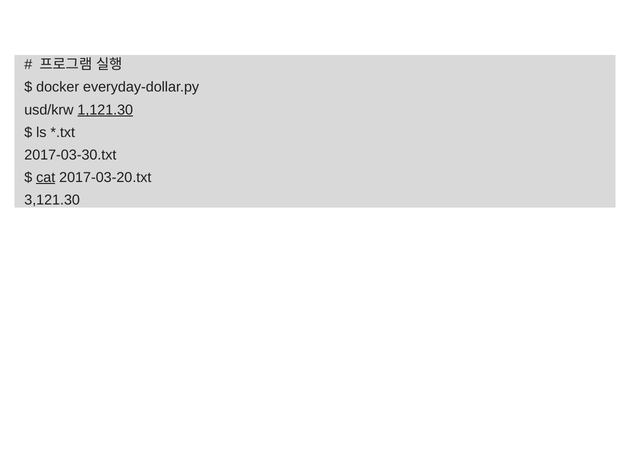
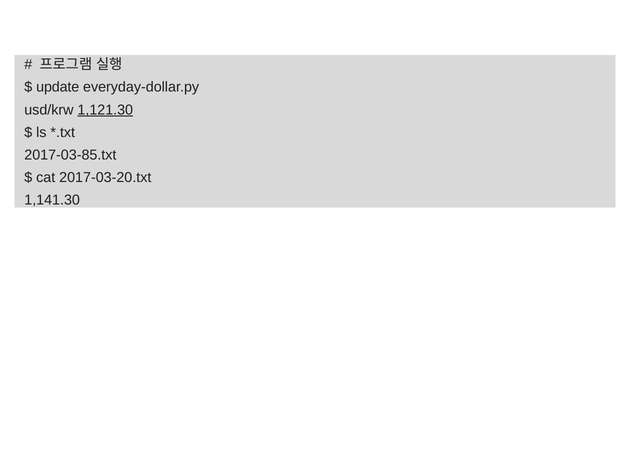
docker: docker -> update (58, 87)
2017-03-30.txt: 2017-03-30.txt -> 2017-03-85.txt (70, 155)
cat underline: present -> none (46, 177)
3,121.30: 3,121.30 -> 1,141.30 (52, 200)
